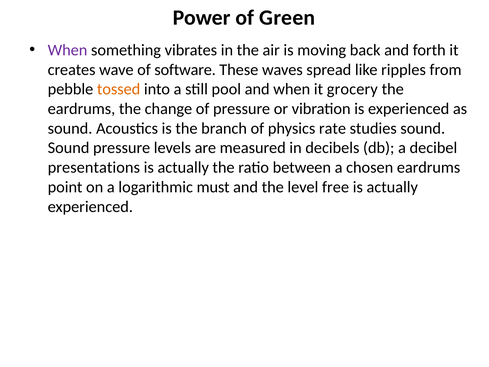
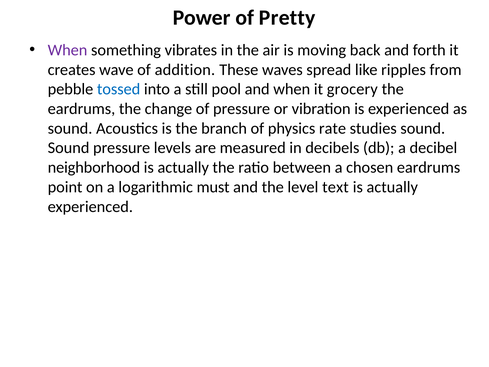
Green: Green -> Pretty (287, 18)
software: software -> addition (185, 70)
tossed colour: orange -> blue (119, 89)
presentations: presentations -> neighborhood (94, 167)
free: free -> text (335, 187)
